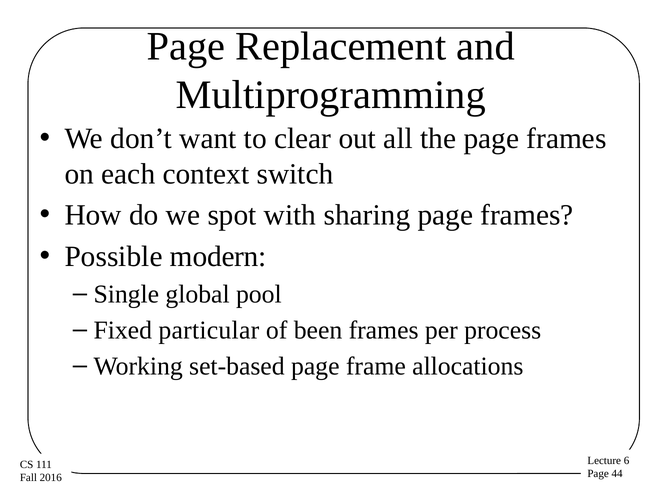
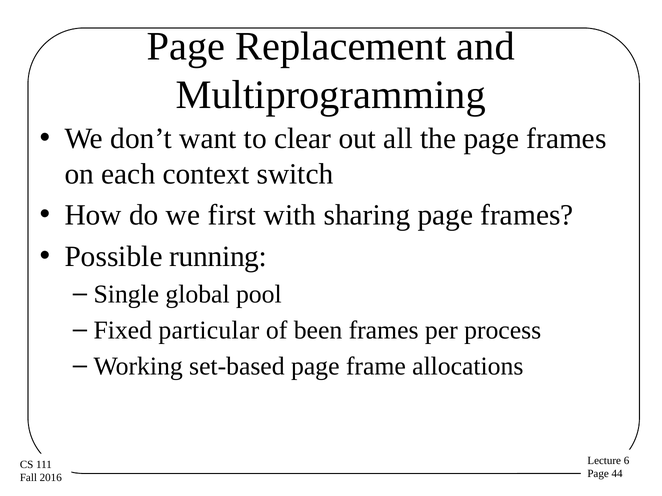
spot: spot -> first (232, 215)
modern: modern -> running (218, 257)
